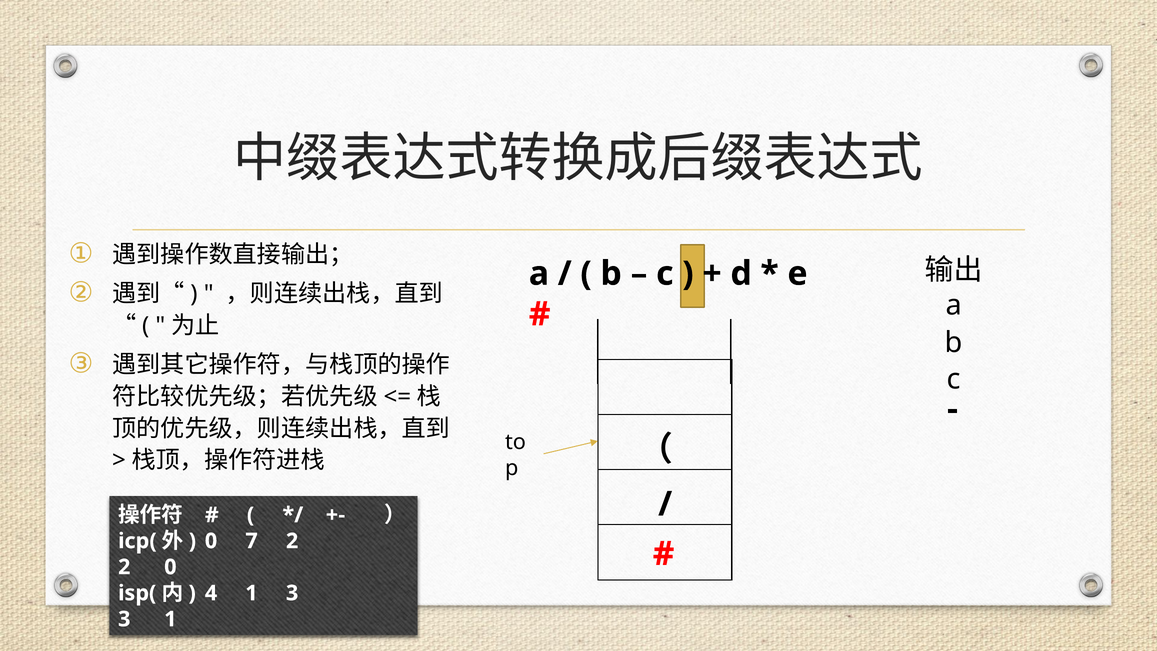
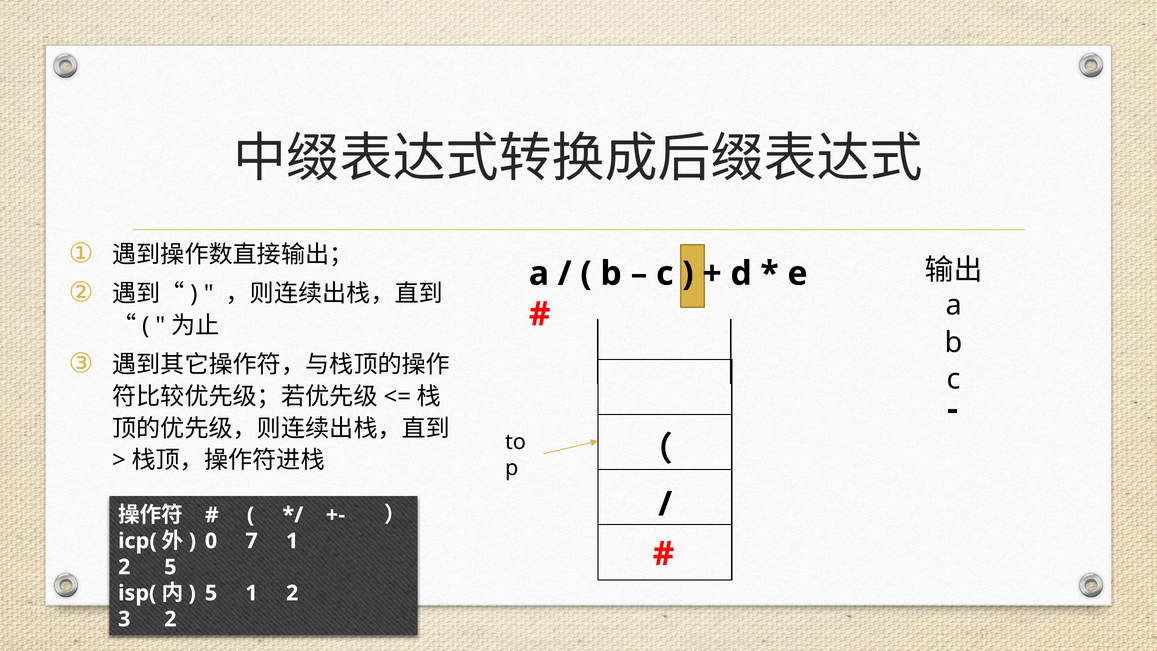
7 2: 2 -> 1 (292, 541)
2 0: 0 -> 5 (170, 567)
4: 4 -> 5 (211, 593)
3: 3 -> 2 (292, 593)
3 1: 1 -> 2 (170, 619)
